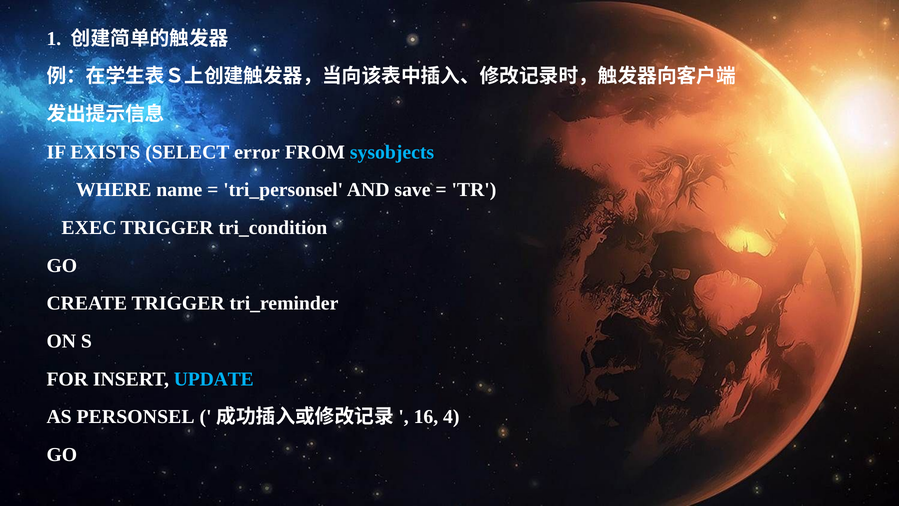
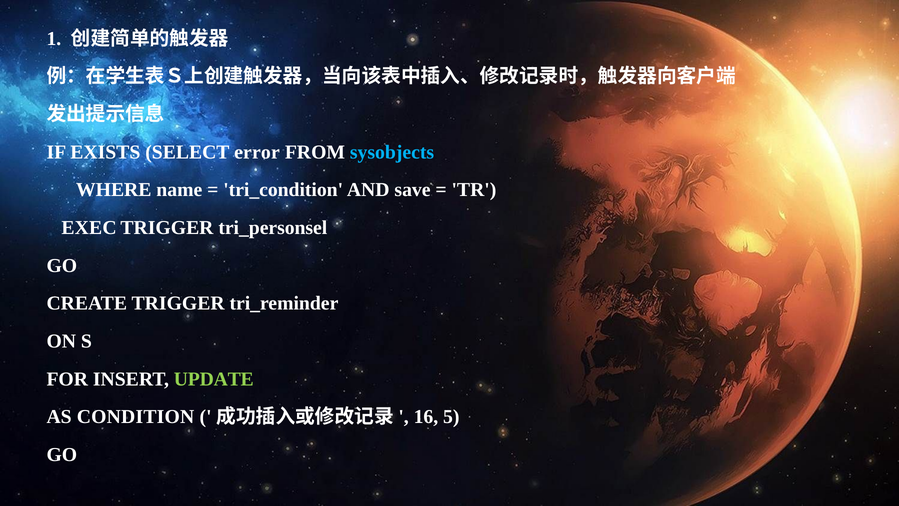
tri_personsel: tri_personsel -> tri_condition (283, 190)
tri_condition: tri_condition -> tri_personsel (273, 228)
UPDATE colour: light blue -> light green (214, 379)
PERSONSEL: PERSONSEL -> CONDITION (136, 417)
4: 4 -> 5 (451, 417)
